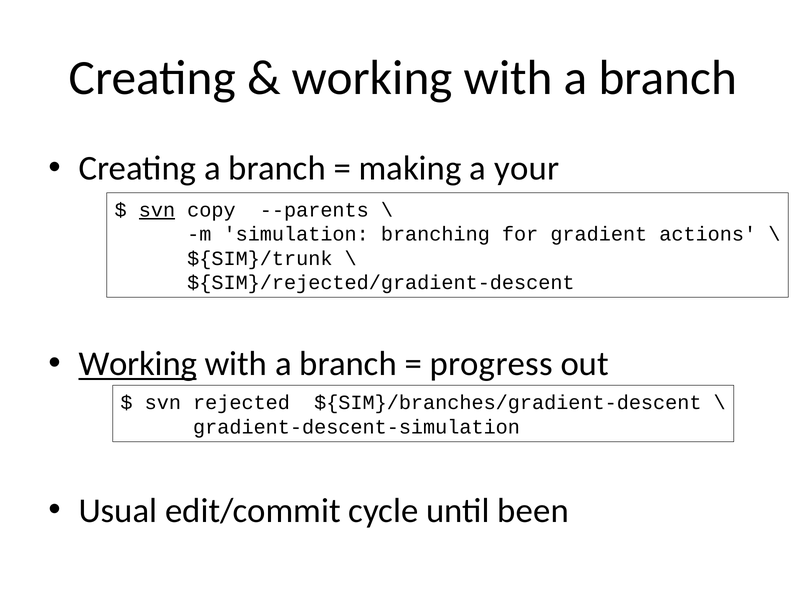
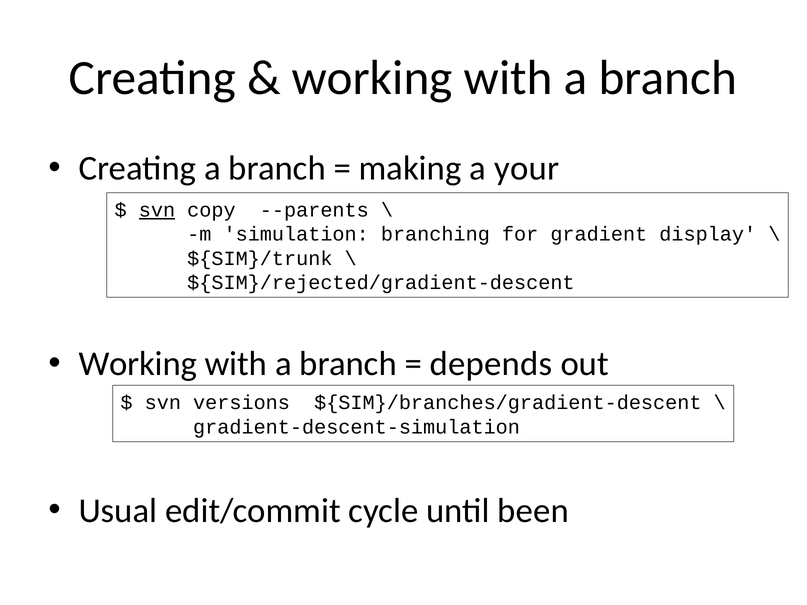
actions: actions -> display (708, 234)
Working underline: present -> none (138, 364)
progress: progress -> depends (491, 364)
rejected: rejected -> versions (242, 403)
